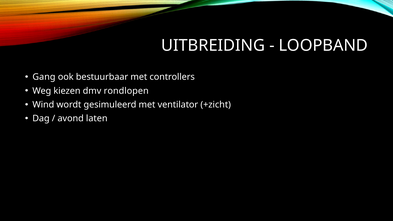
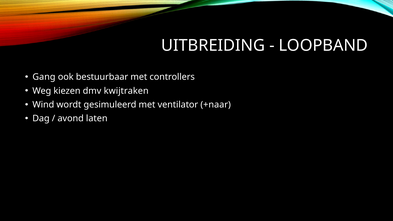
rondlopen: rondlopen -> kwijtraken (126, 91)
+zicht: +zicht -> +naar (216, 105)
